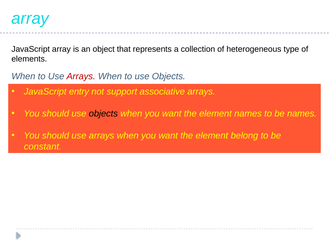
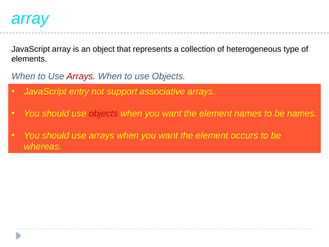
objects colour: black -> red (103, 113)
belong: belong -> occurs (244, 135)
constant: constant -> whereas (43, 146)
